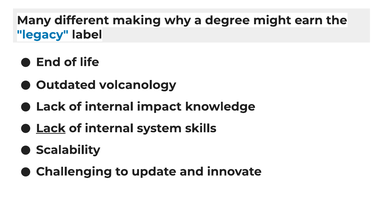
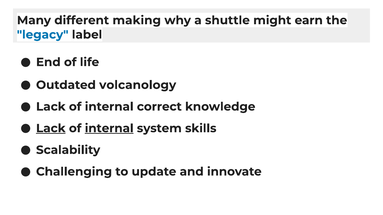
degree: degree -> shuttle (227, 20)
impact: impact -> correct (159, 107)
internal underline: none -> present (109, 129)
